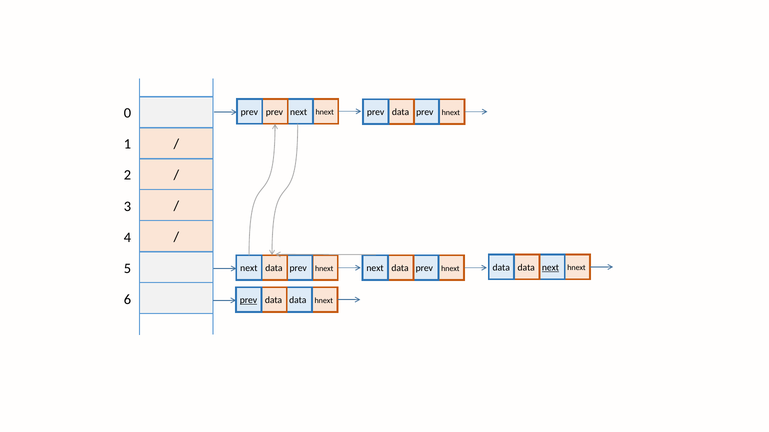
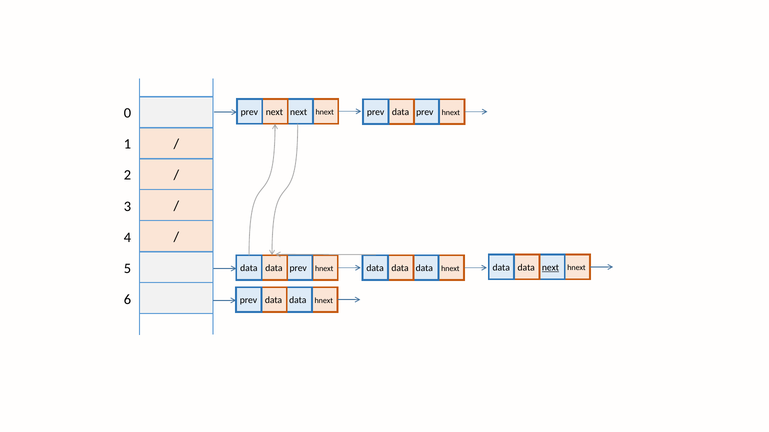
prev prev: prev -> next (274, 112)
next: next -> data (249, 269)
next: next -> data (375, 269)
prev: prev -> data (424, 269)
prev underline: present -> none (249, 301)
